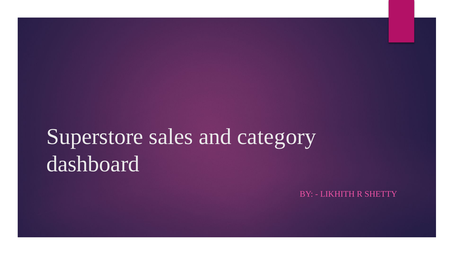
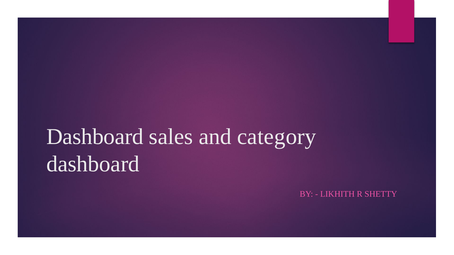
Superstore: Superstore -> Dashboard (95, 137)
